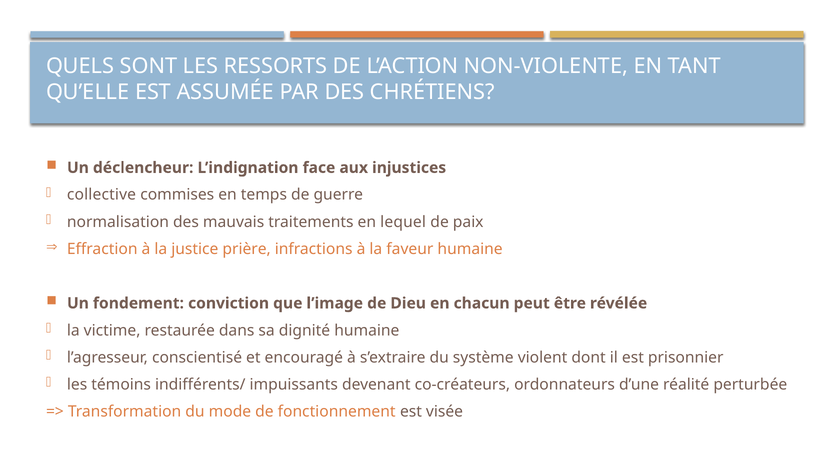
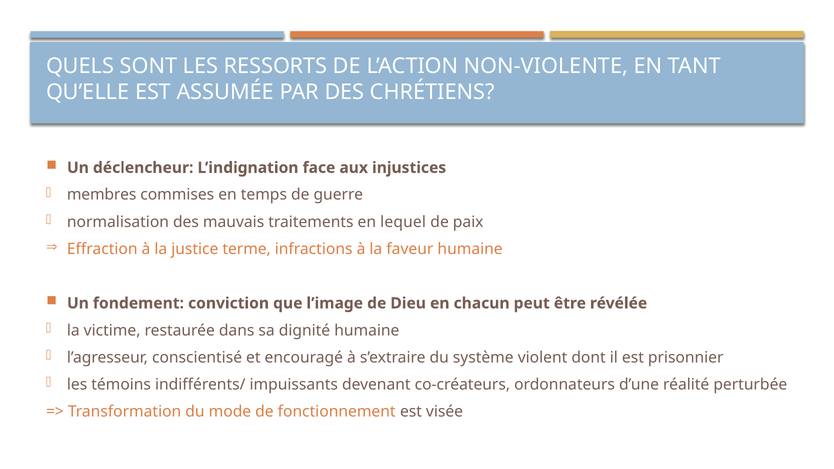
collective: collective -> membres (102, 195)
prière: prière -> terme (247, 249)
